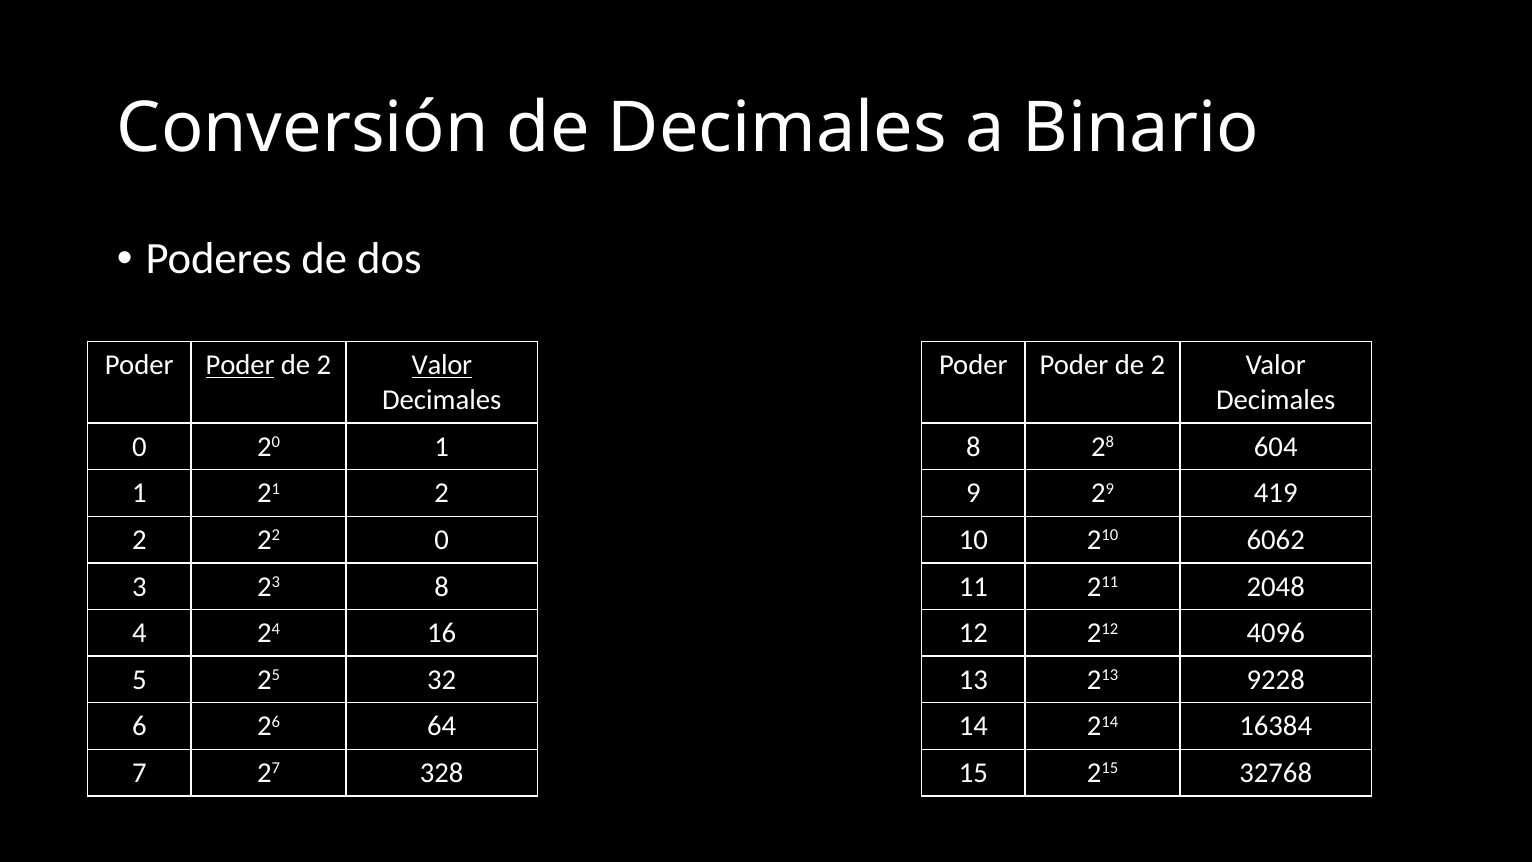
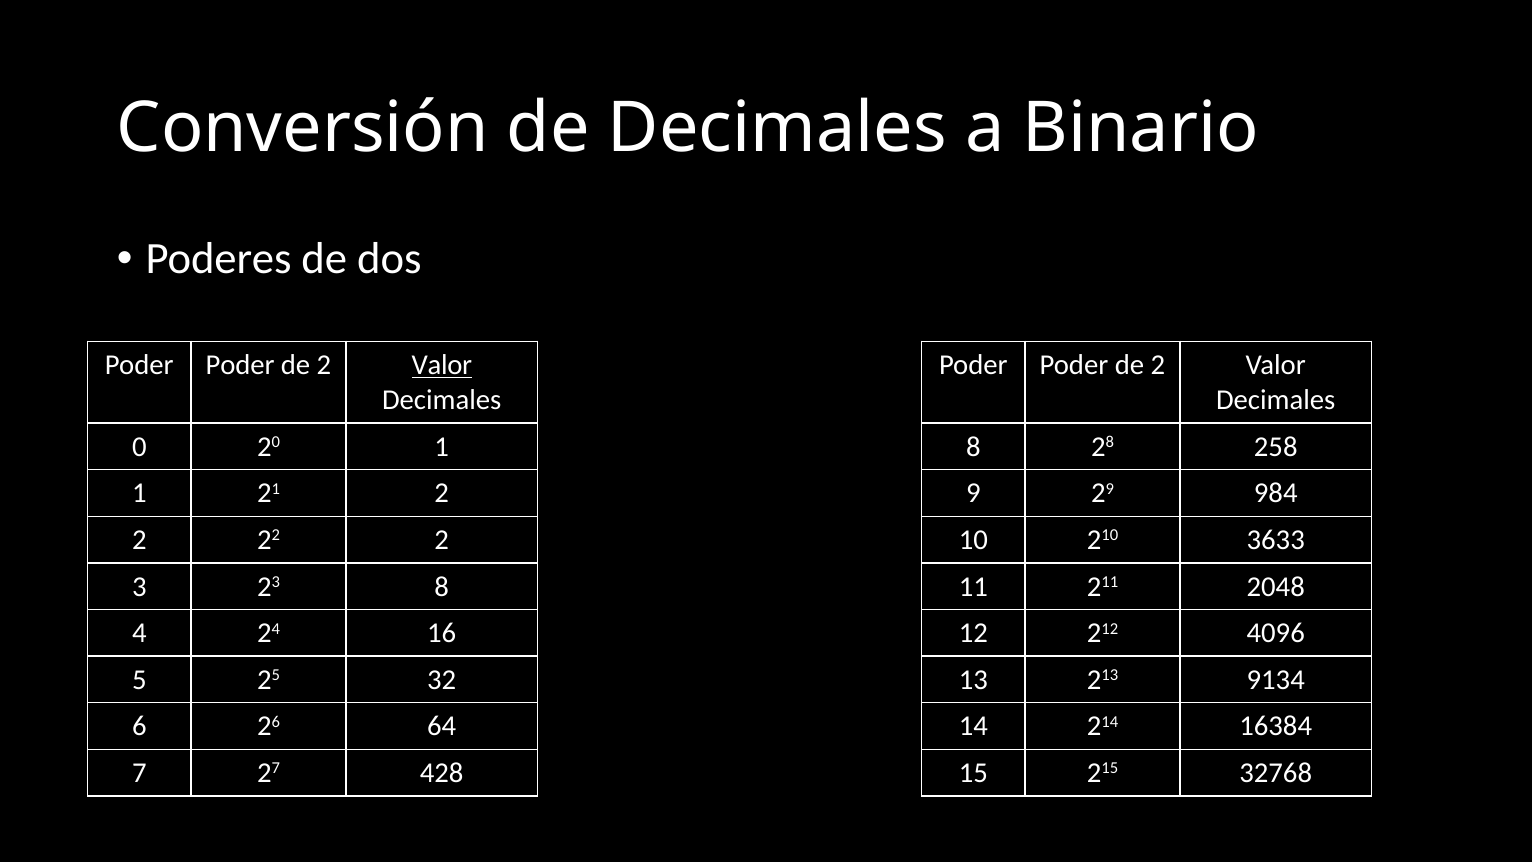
Poder underline: present -> none (240, 365)
604: 604 -> 258 (1276, 447)
419: 419 -> 984 (1276, 493)
22 0: 0 -> 2 (442, 540)
6062: 6062 -> 3633 (1276, 540)
9228: 9228 -> 9134 (1276, 680)
328: 328 -> 428 (442, 773)
